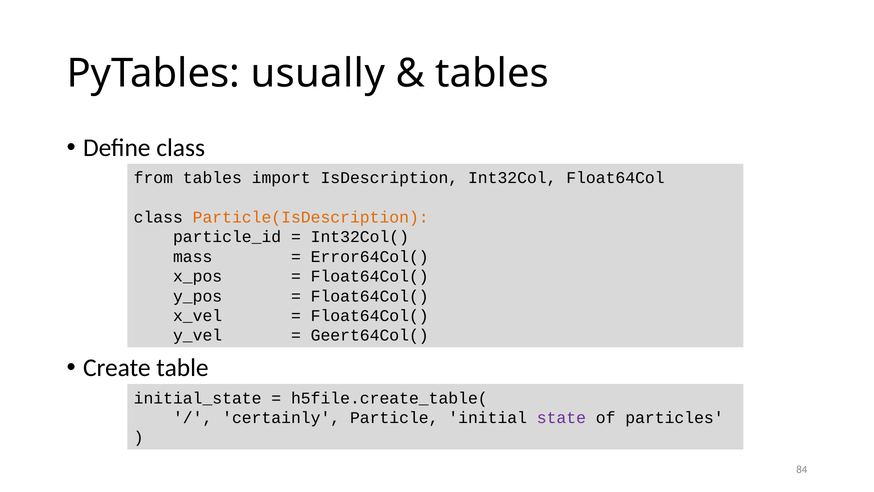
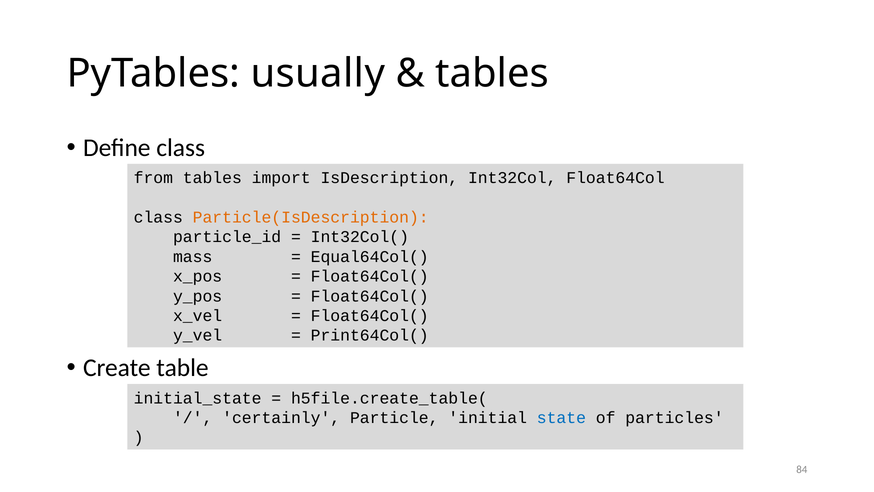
Error64Col(: Error64Col( -> Equal64Col( (370, 257)
Geert64Col(: Geert64Col( -> Print64Col( (370, 335)
state colour: purple -> blue (561, 418)
